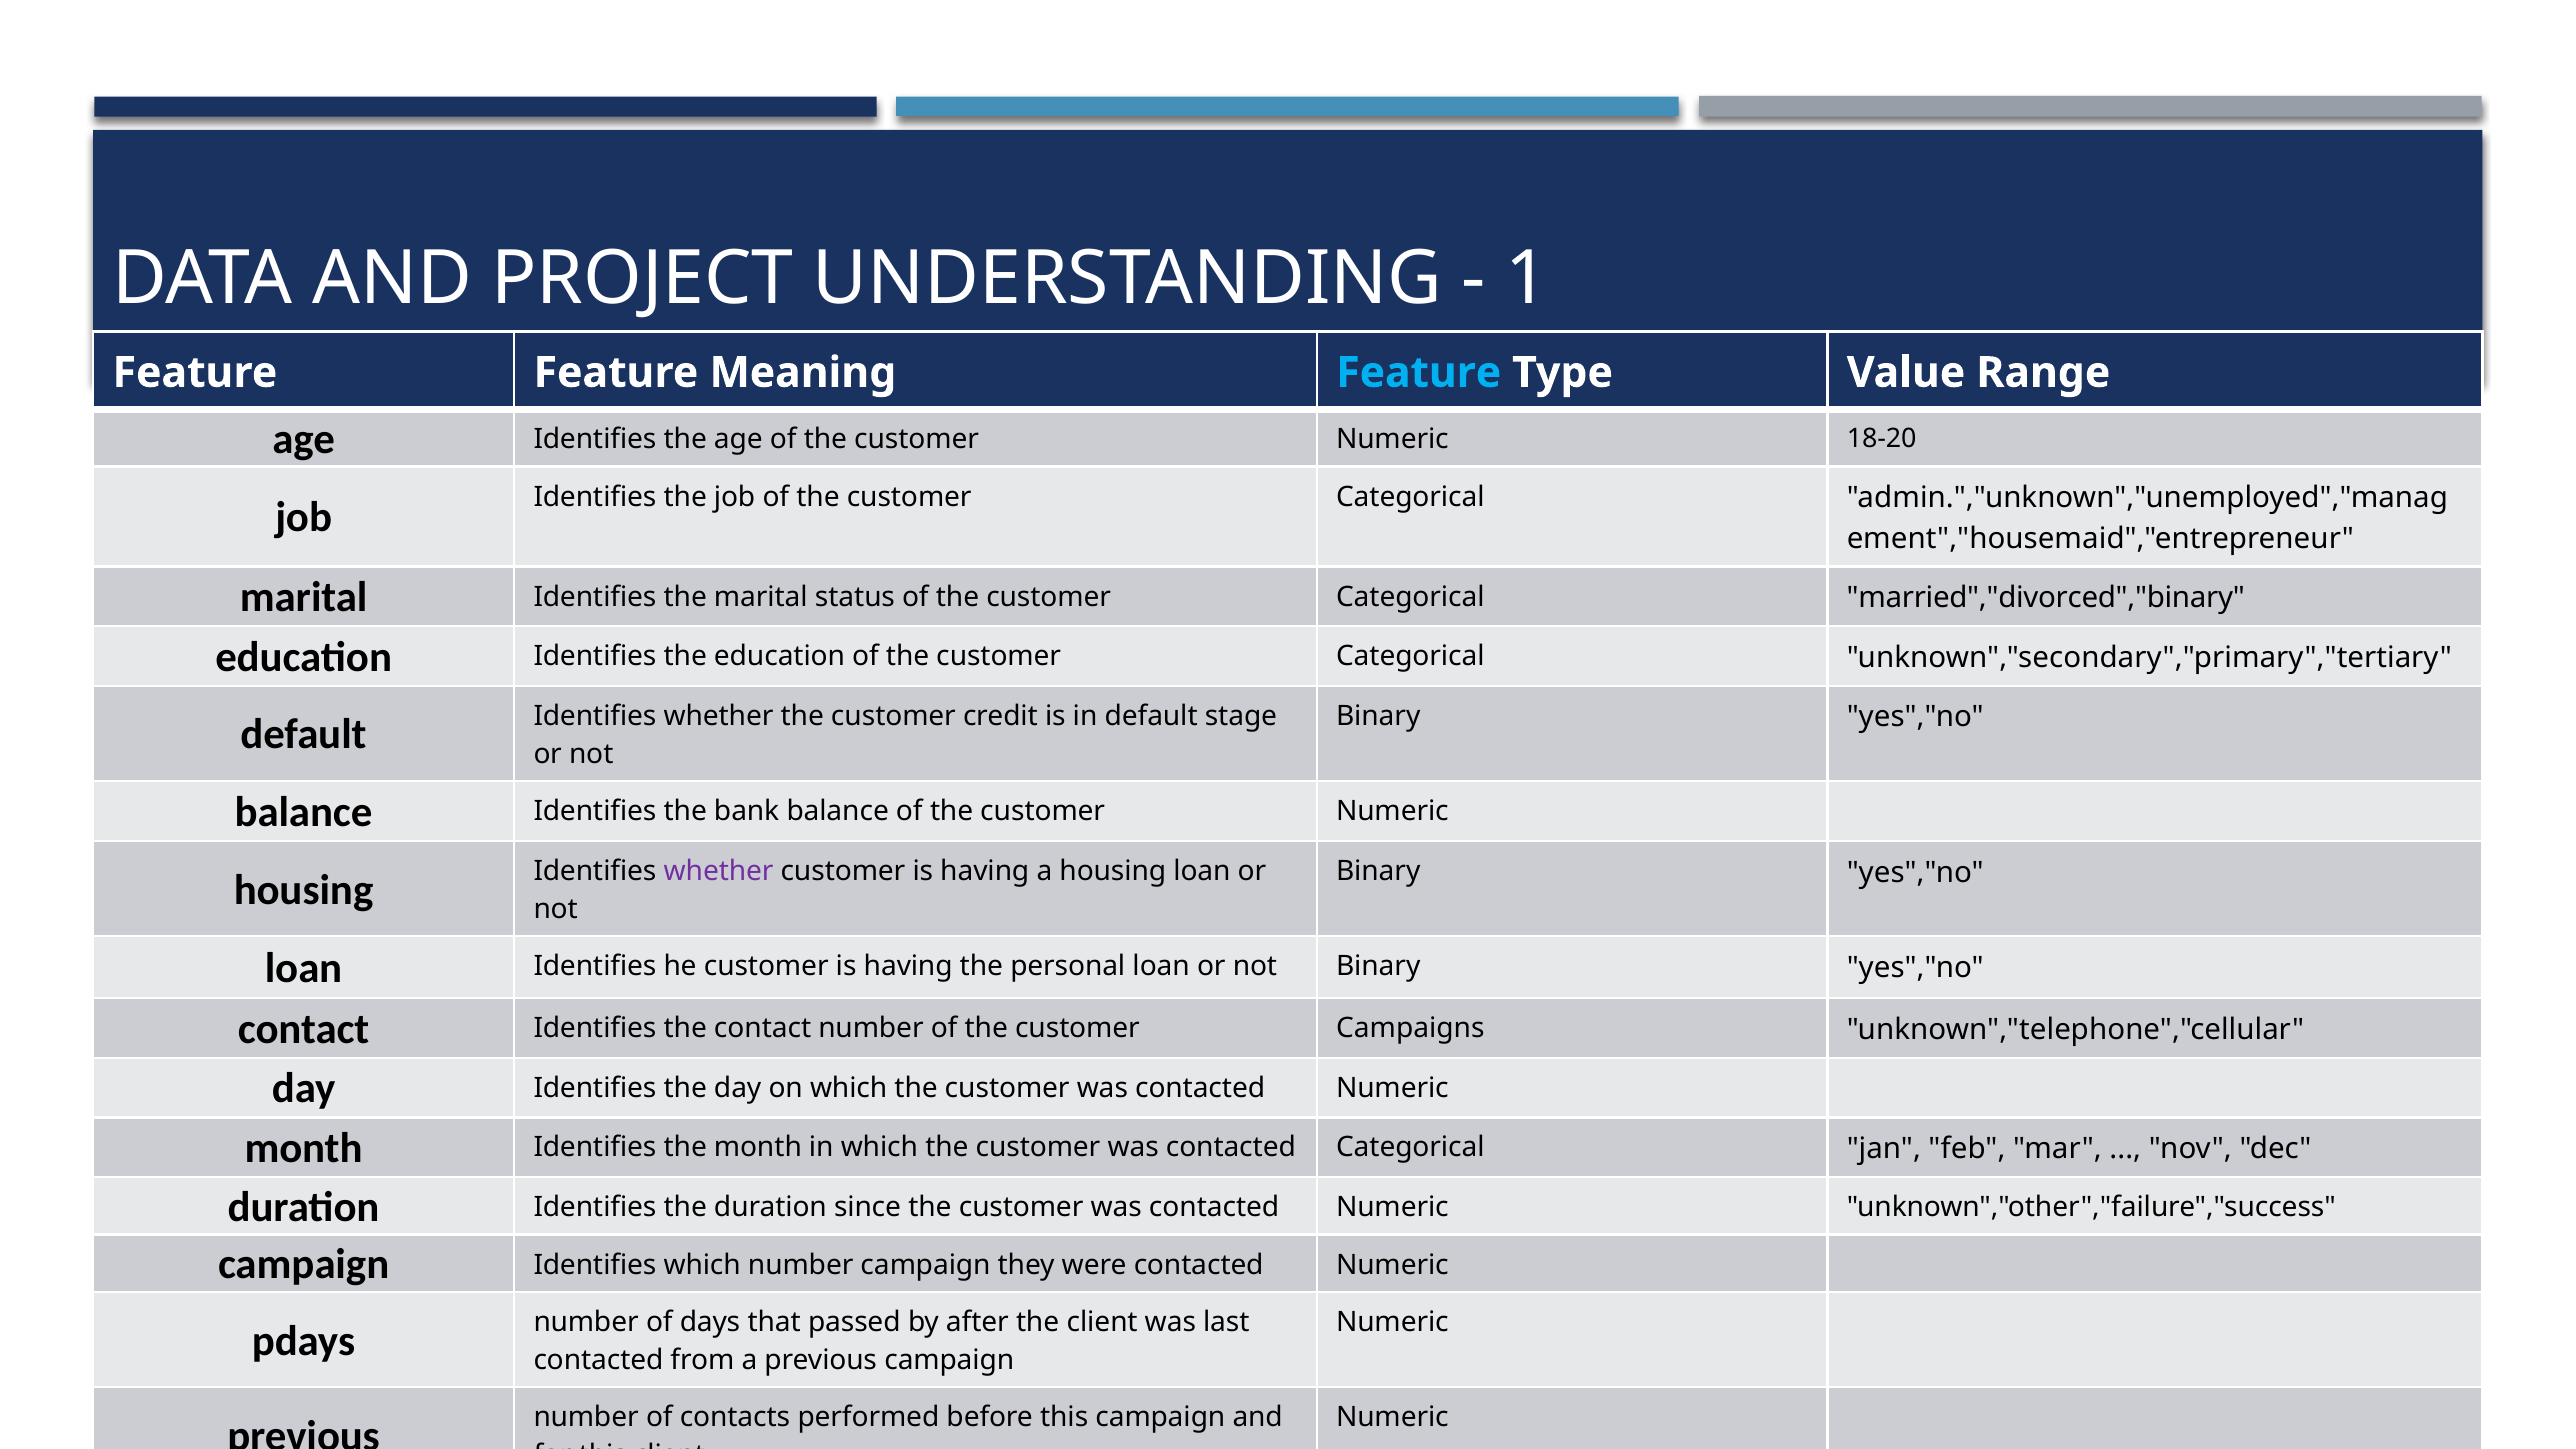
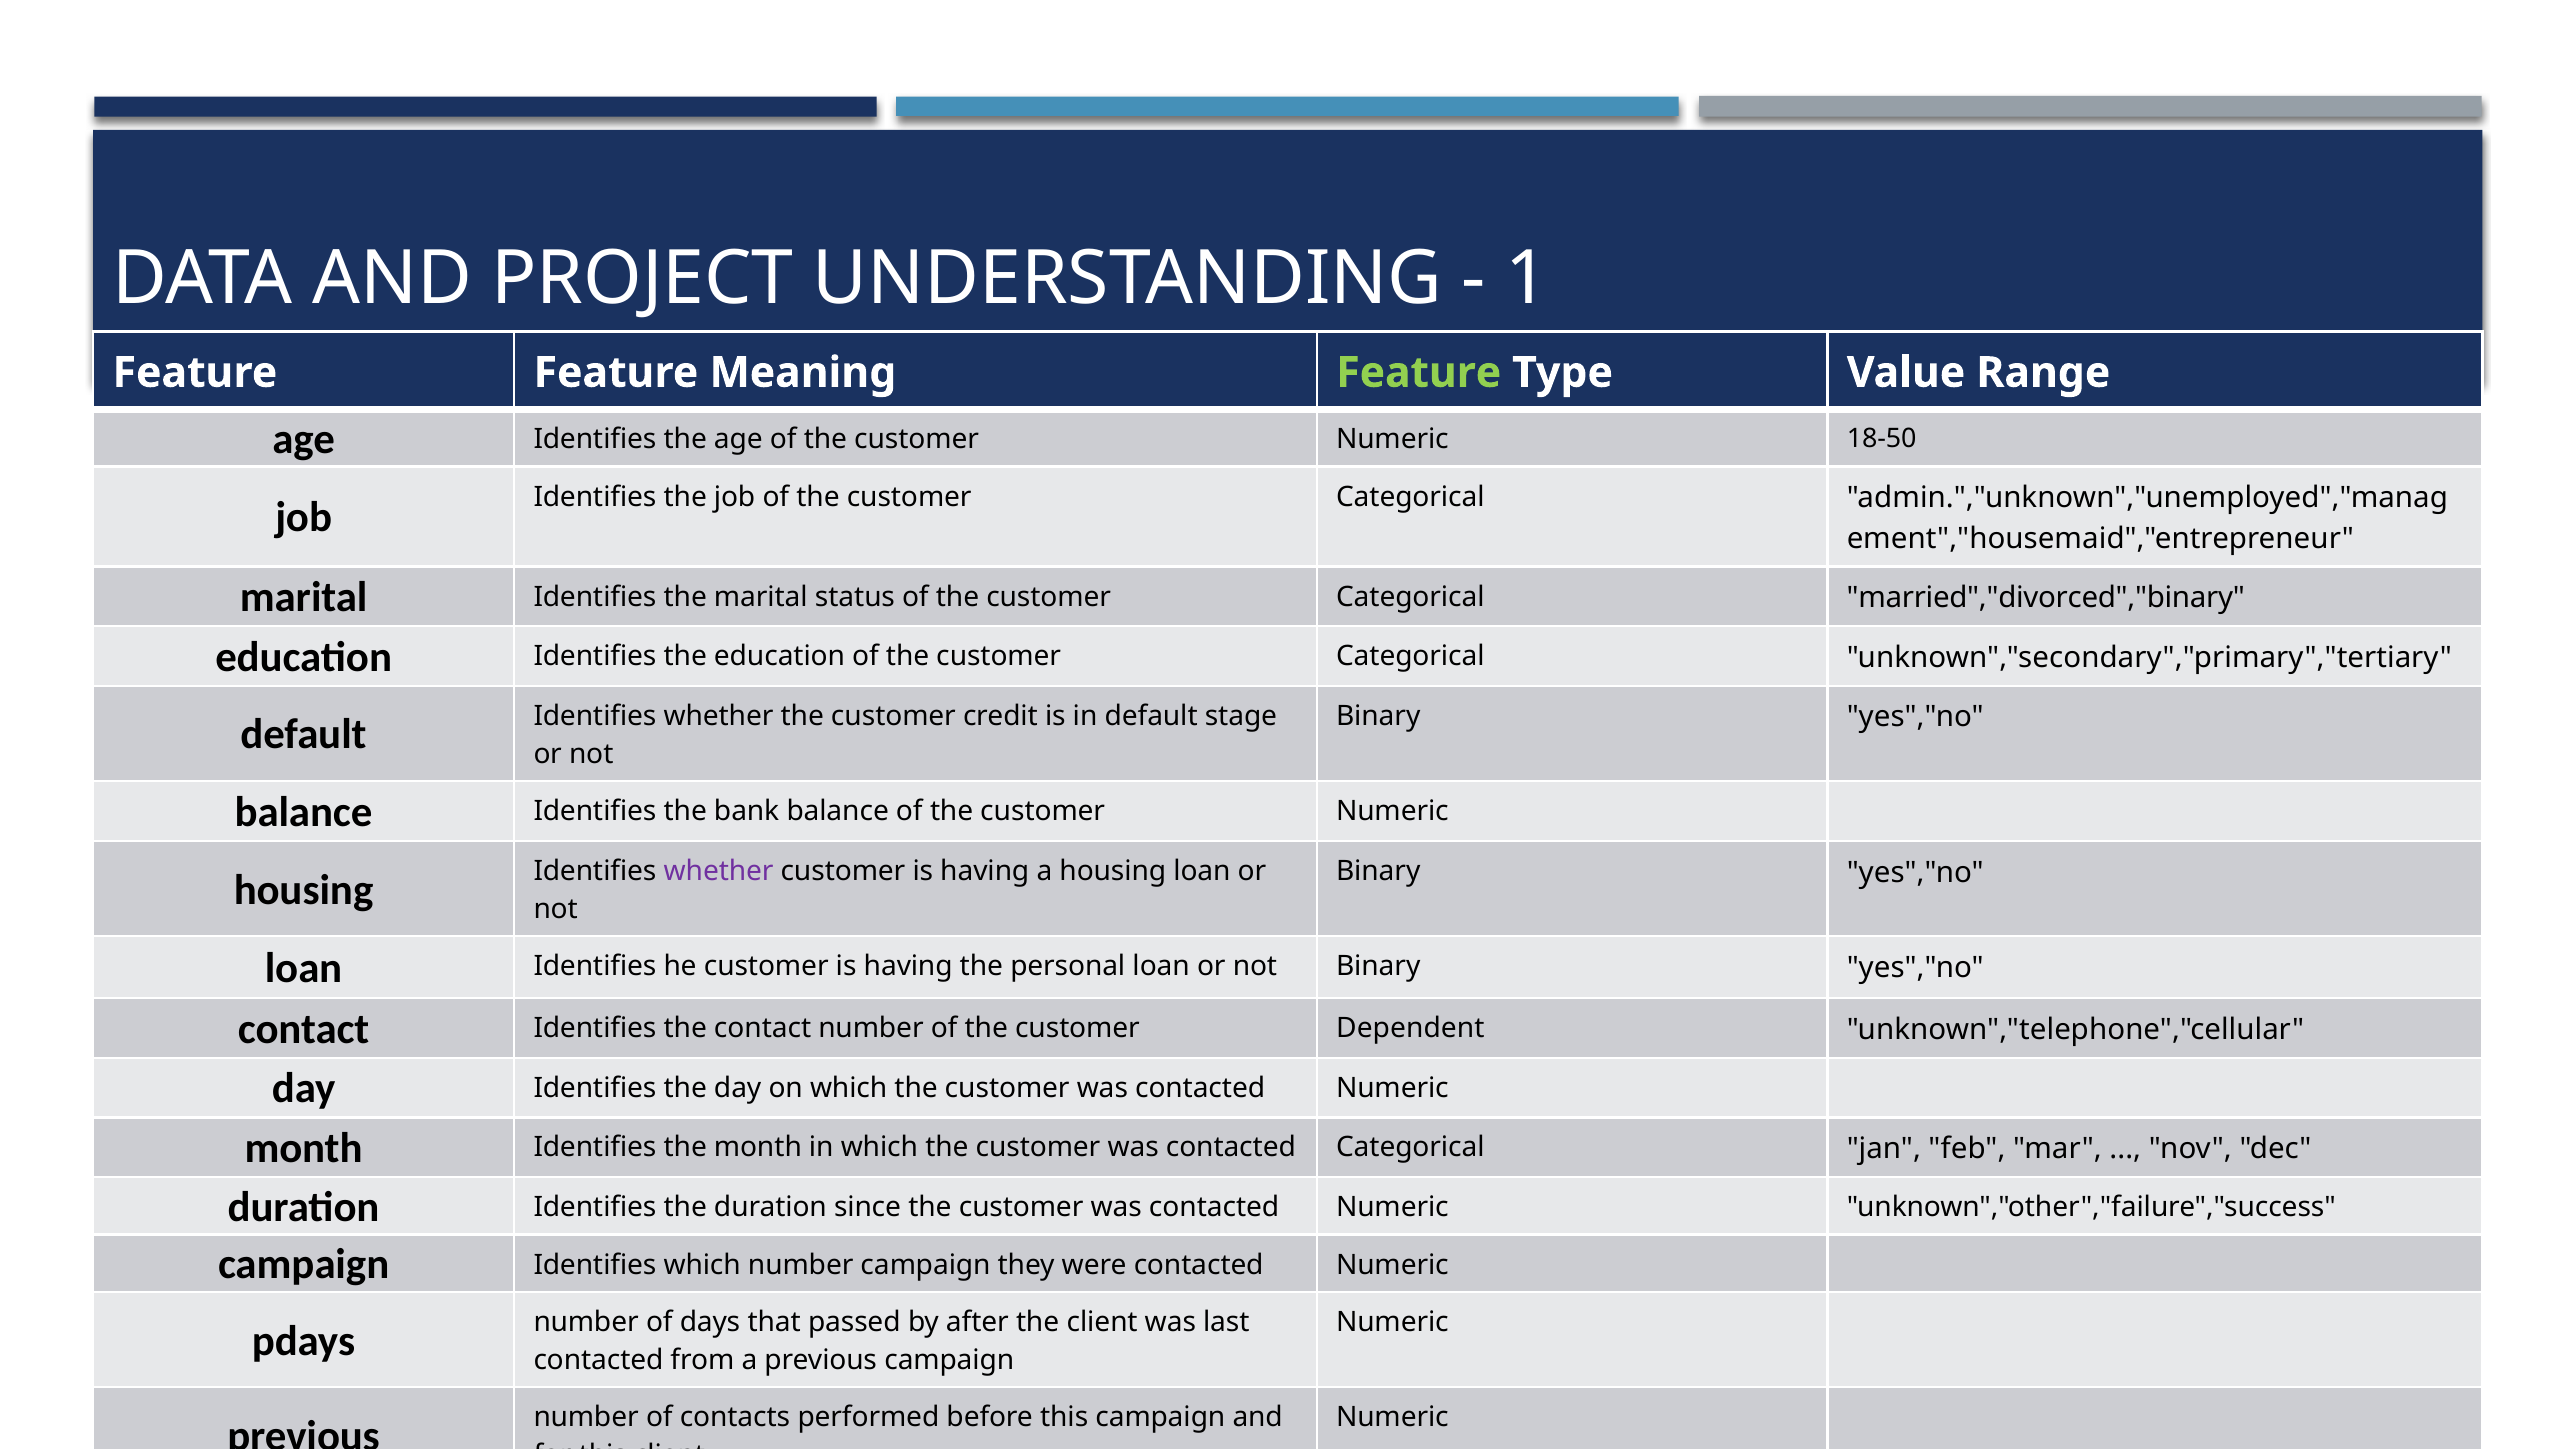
Feature colour: light blue -> light green (1419, 373)
18-20: 18-20 -> 18-50 (1882, 439)
Campaigns: Campaigns -> Dependent (1410, 1028)
